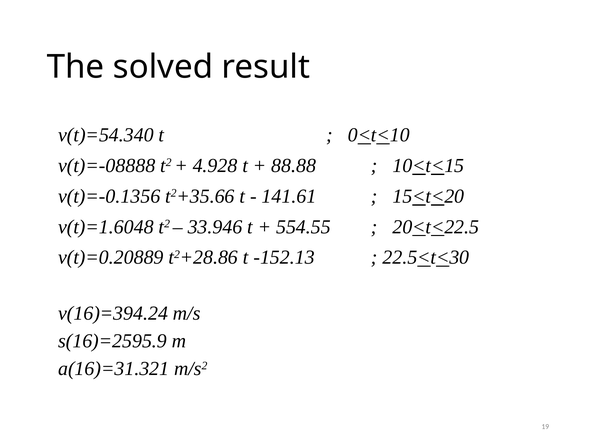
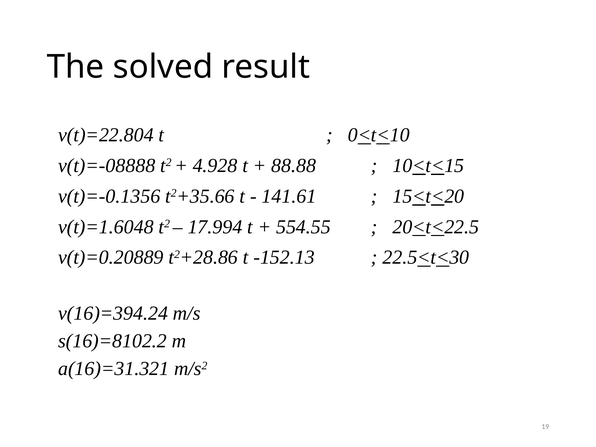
v(t)=54.340: v(t)=54.340 -> v(t)=22.804 (106, 135)
33.946: 33.946 -> 17.994 (215, 227)
s(16)=2595.9: s(16)=2595.9 -> s(16)=8102.2 (112, 341)
